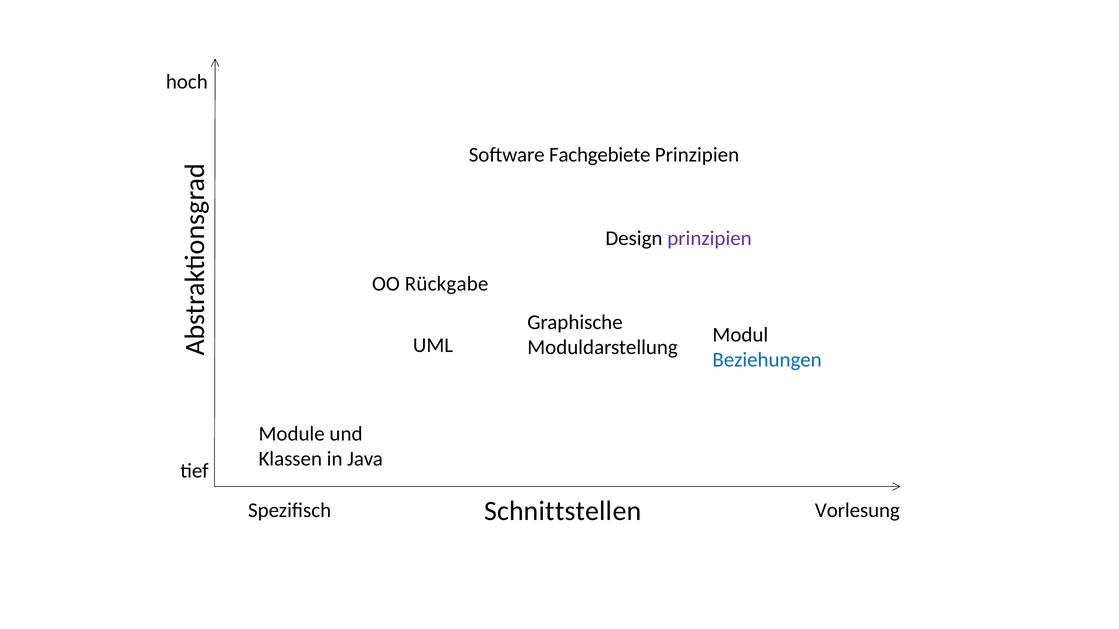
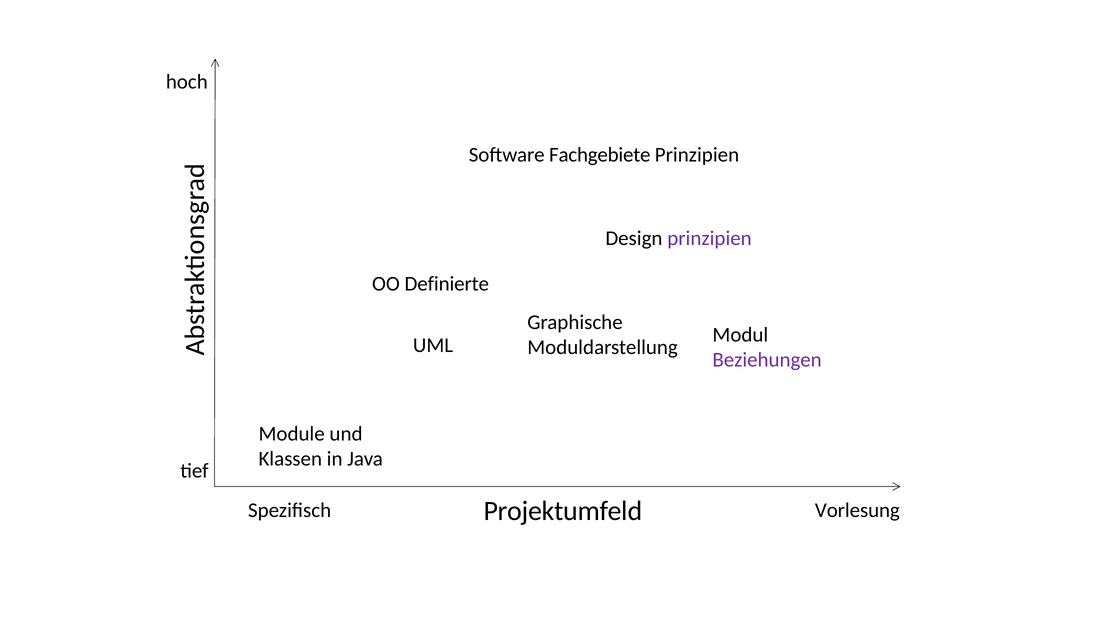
Rückgabe: Rückgabe -> Definierte (447, 284)
Beziehungen colour: blue -> purple (767, 360)
Schnittstellen: Schnittstellen -> Projektumfeld (563, 511)
